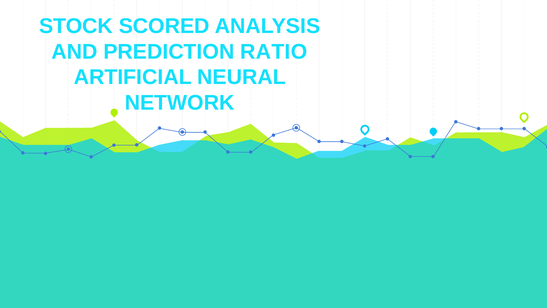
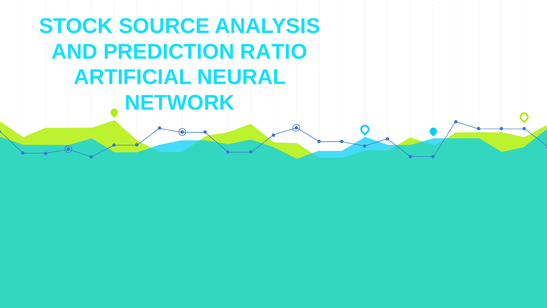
SCORED: SCORED -> SOURCE (164, 26)
